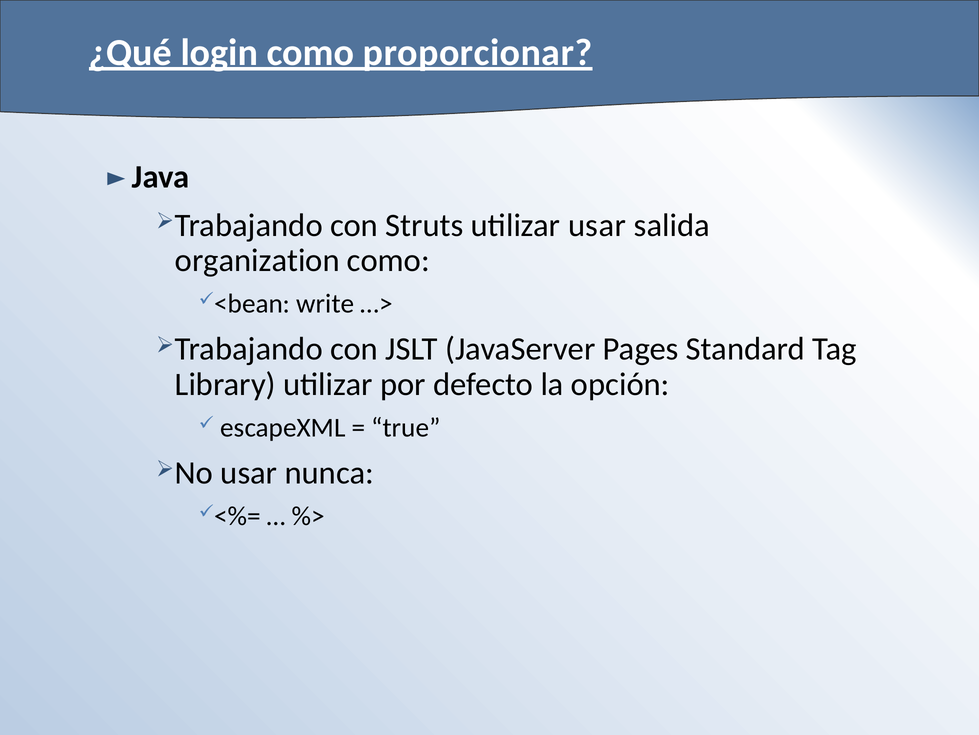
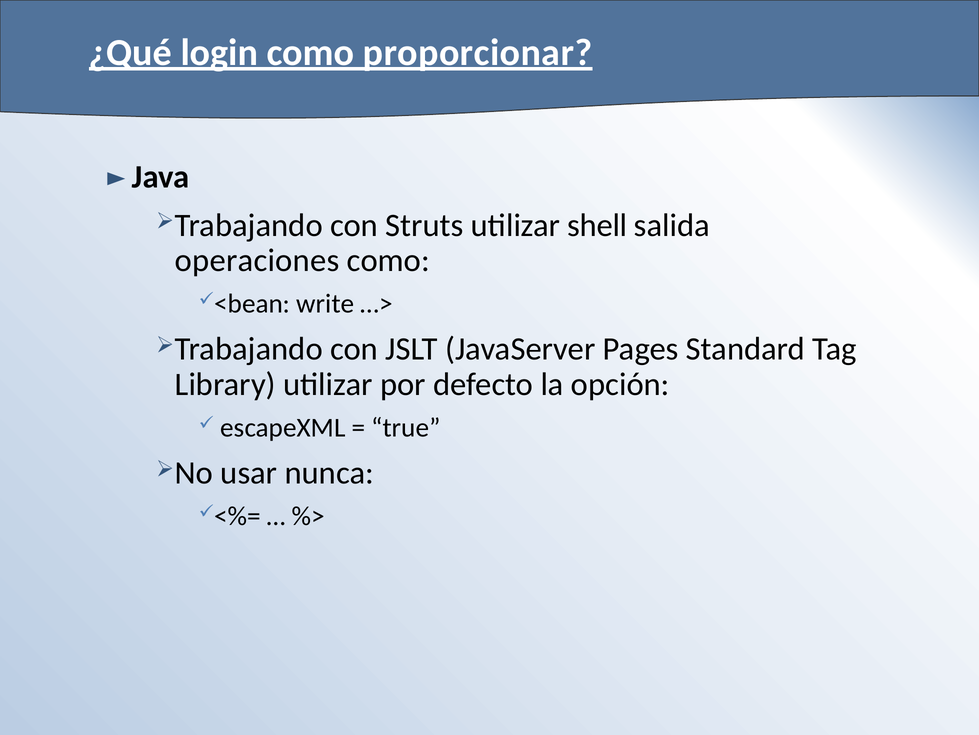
utilizar usar: usar -> shell (597, 225)
organization: organization -> operaciones (257, 260)
